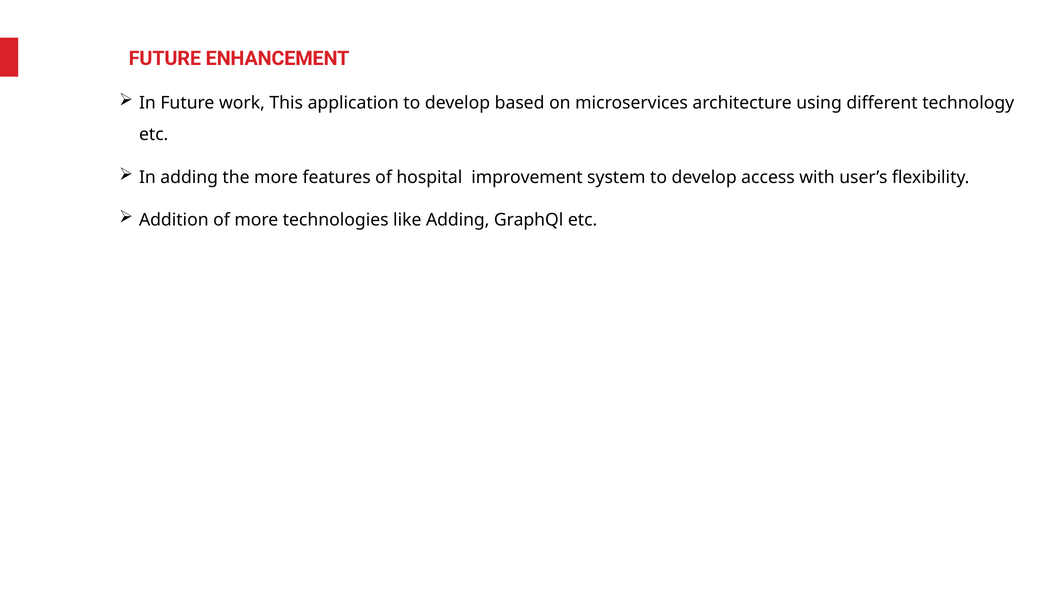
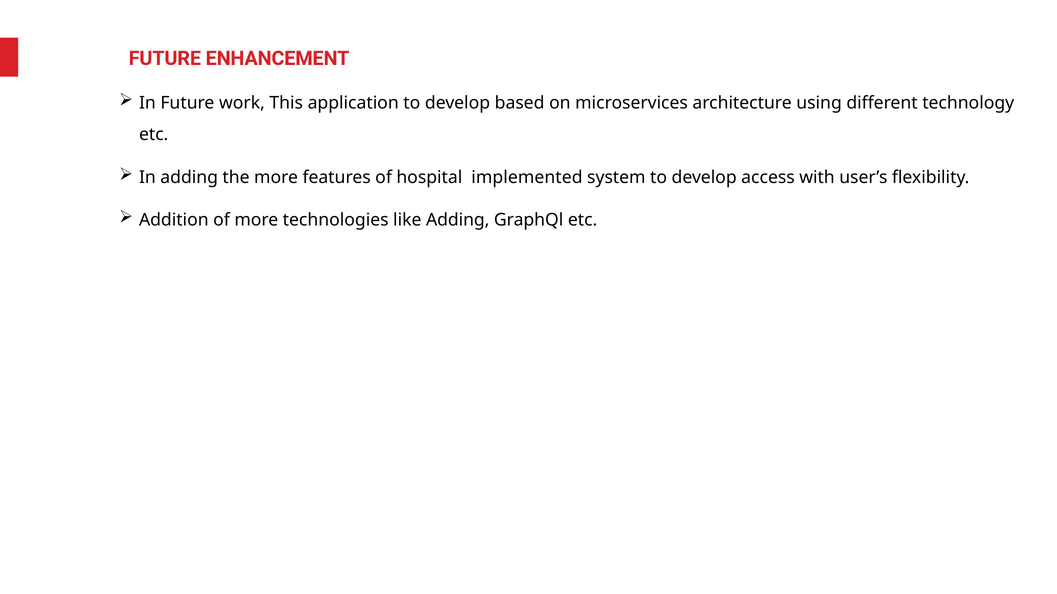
improvement: improvement -> implemented (527, 177)
